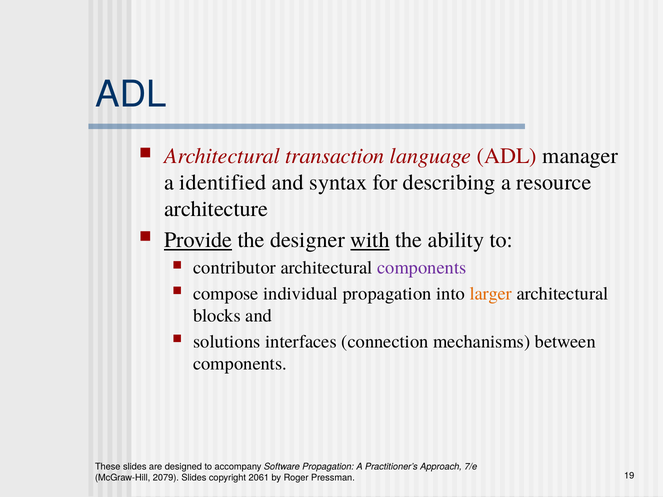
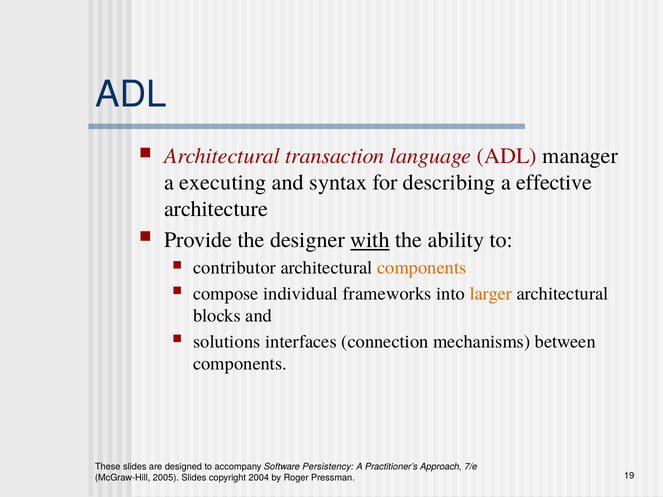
identified: identified -> executing (223, 183)
resource: resource -> effective (554, 183)
Provide underline: present -> none (198, 240)
components colour: purple -> orange (422, 268)
individual propagation: propagation -> frameworks (387, 294)
Software Propagation: Propagation -> Persistency (328, 467)
2079: 2079 -> 2005 (166, 478)
2061: 2061 -> 2004 (259, 478)
